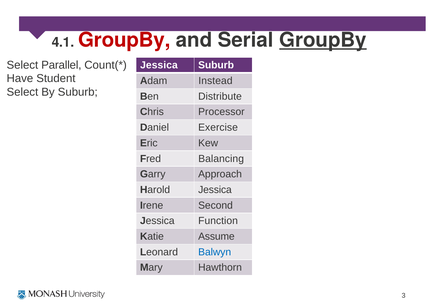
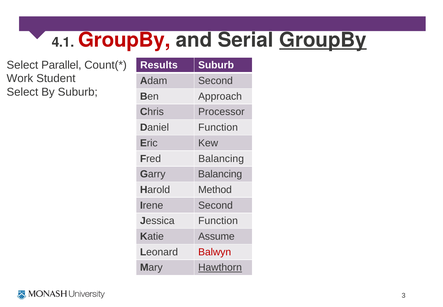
Jessica: Jessica -> Results (159, 65)
Have: Have -> Work (20, 78)
Adam Instead: Instead -> Second (216, 81)
Distribute: Distribute -> Approach (220, 96)
Daniel Exercise: Exercise -> Function (218, 127)
Garry Approach: Approach -> Balancing (220, 174)
Harold Jessica: Jessica -> Method (215, 190)
Balwyn colour: blue -> red (215, 252)
Hawthorn underline: none -> present (220, 267)
